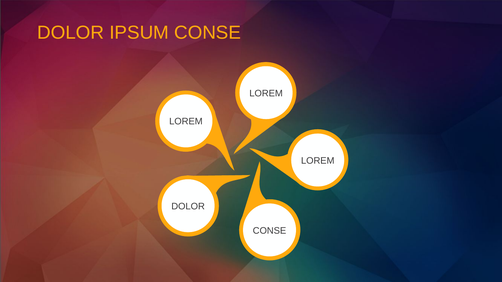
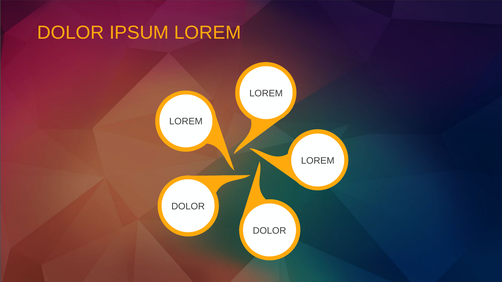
IPSUM CONSE: CONSE -> LOREM (208, 33)
CONSE: CONSE -> DOLOR (270, 231)
